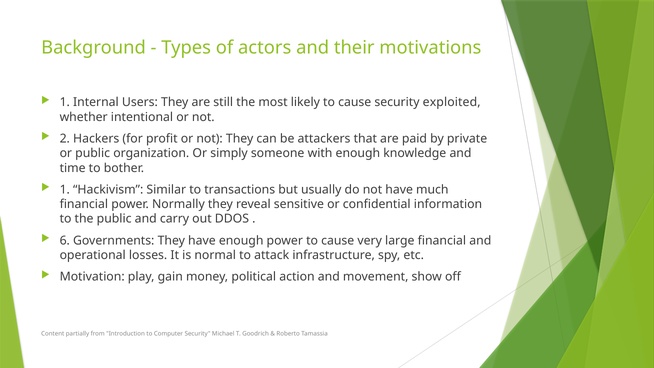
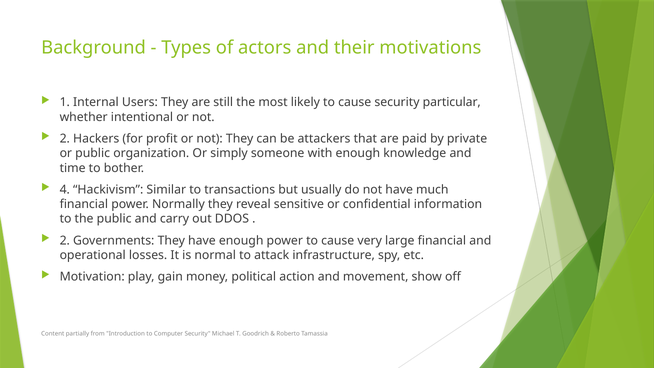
exploited: exploited -> particular (452, 102)
1: 1 -> 4 (65, 189)
6: 6 -> 2 (65, 240)
